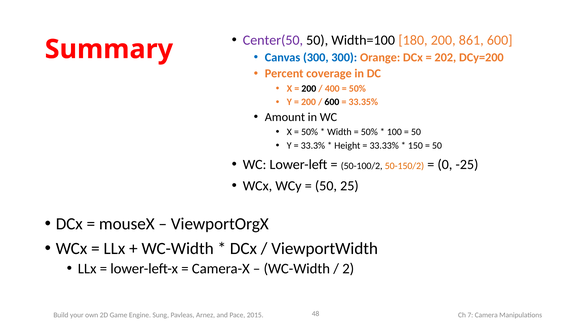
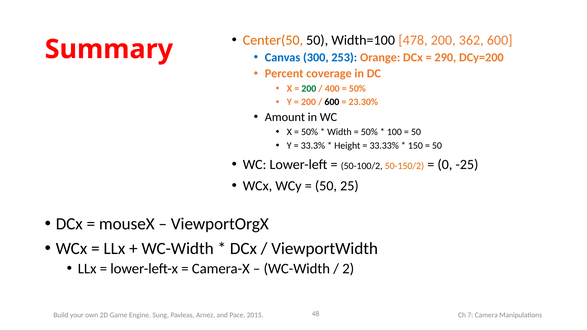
Center(50 colour: purple -> orange (273, 40)
180: 180 -> 478 (413, 40)
861: 861 -> 362 (471, 40)
300 300: 300 -> 253 (344, 57)
202: 202 -> 290 (445, 57)
200 colour: black -> green (309, 89)
33.35%: 33.35% -> 23.30% (363, 102)
